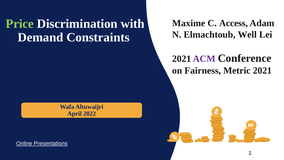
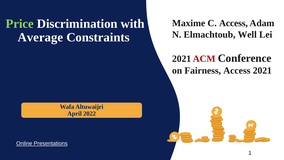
Demand: Demand -> Average (40, 37)
ACM colour: purple -> red (204, 59)
Fairness Metric: Metric -> Access (237, 70)
